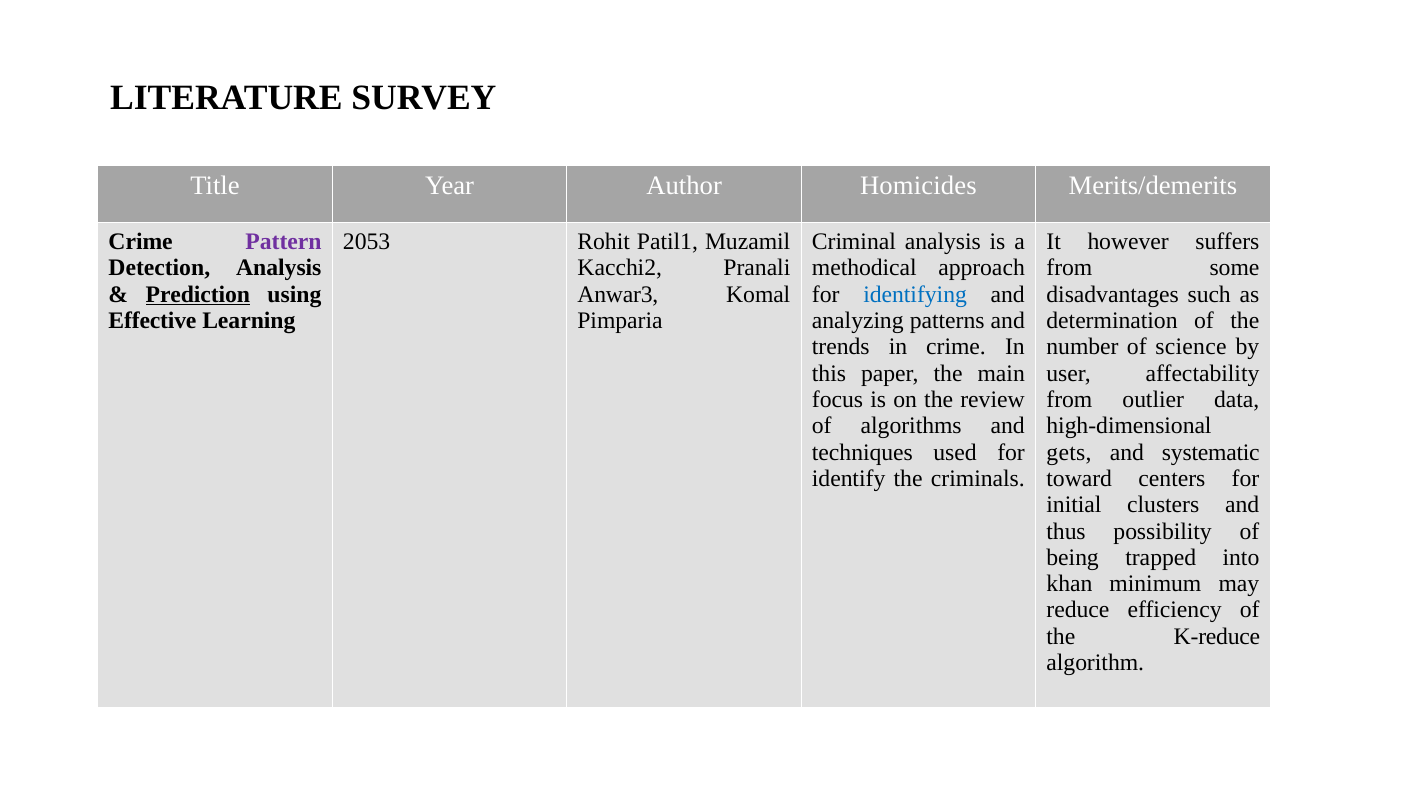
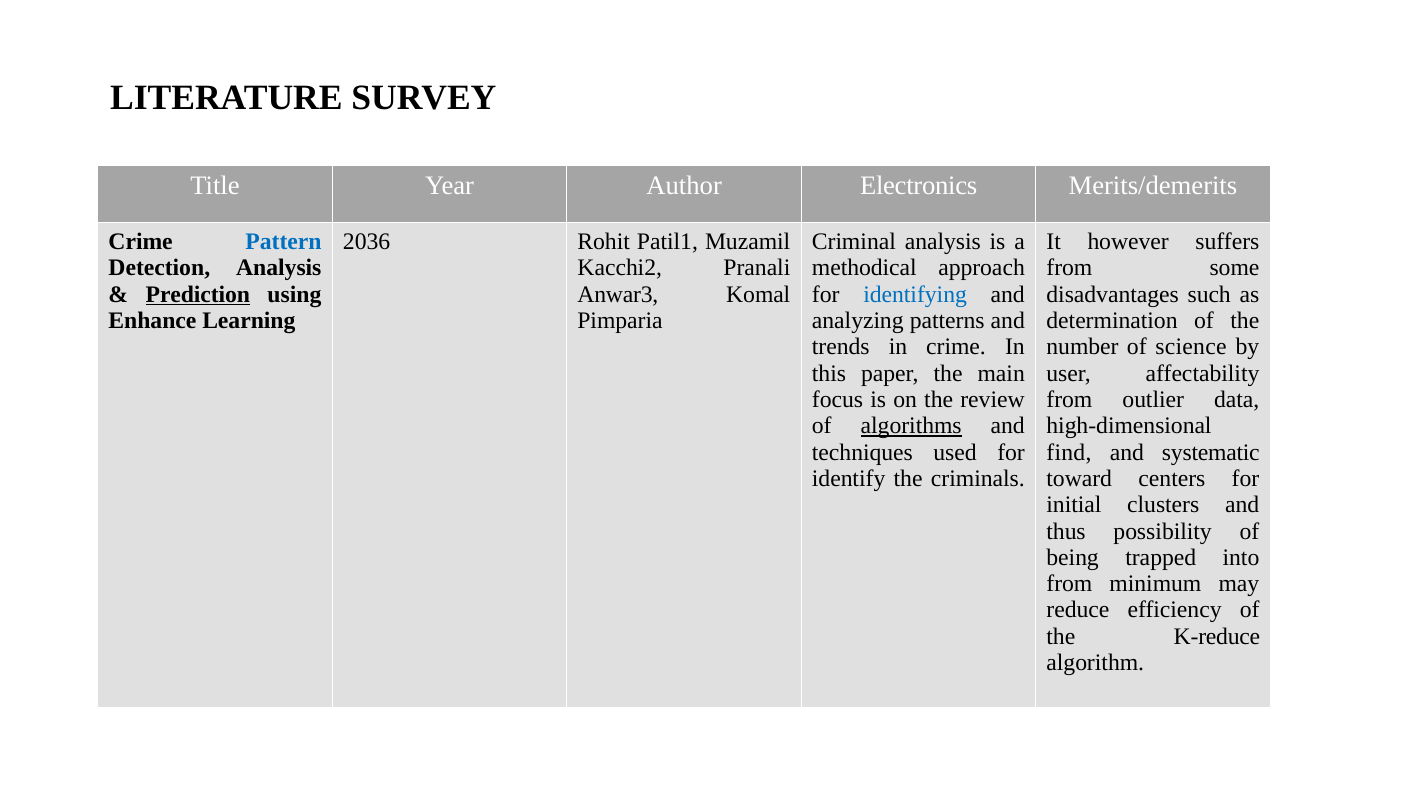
Homicides: Homicides -> Electronics (919, 186)
Pattern colour: purple -> blue (283, 242)
2053: 2053 -> 2036 (367, 242)
Effective: Effective -> Enhance (152, 321)
algorithms underline: none -> present (911, 426)
gets: gets -> find (1069, 452)
khan: khan -> from (1069, 584)
